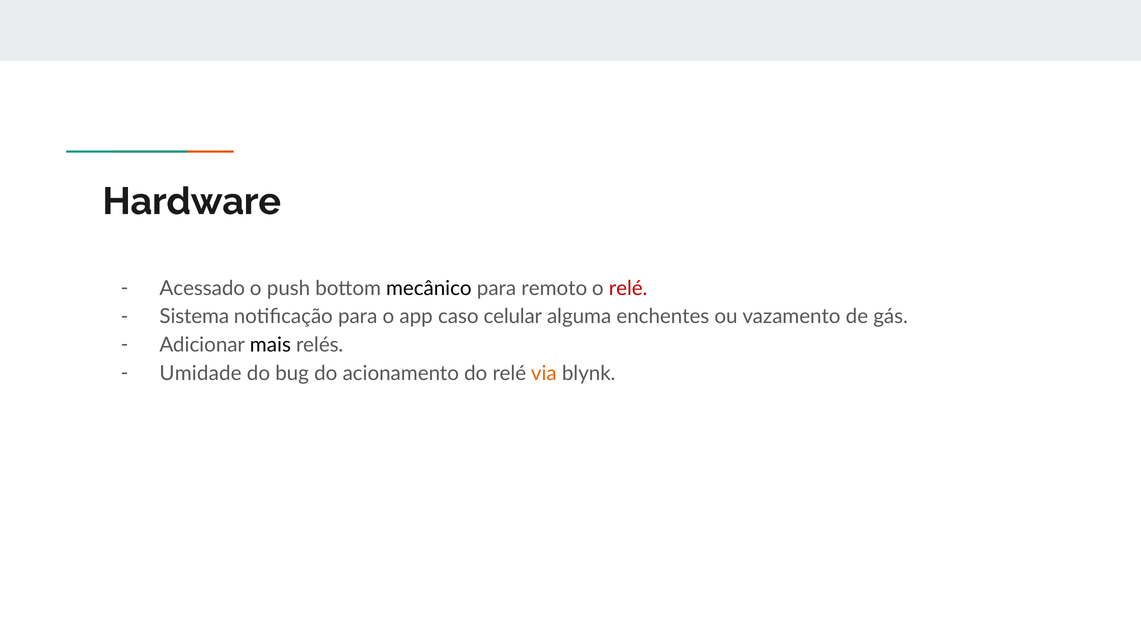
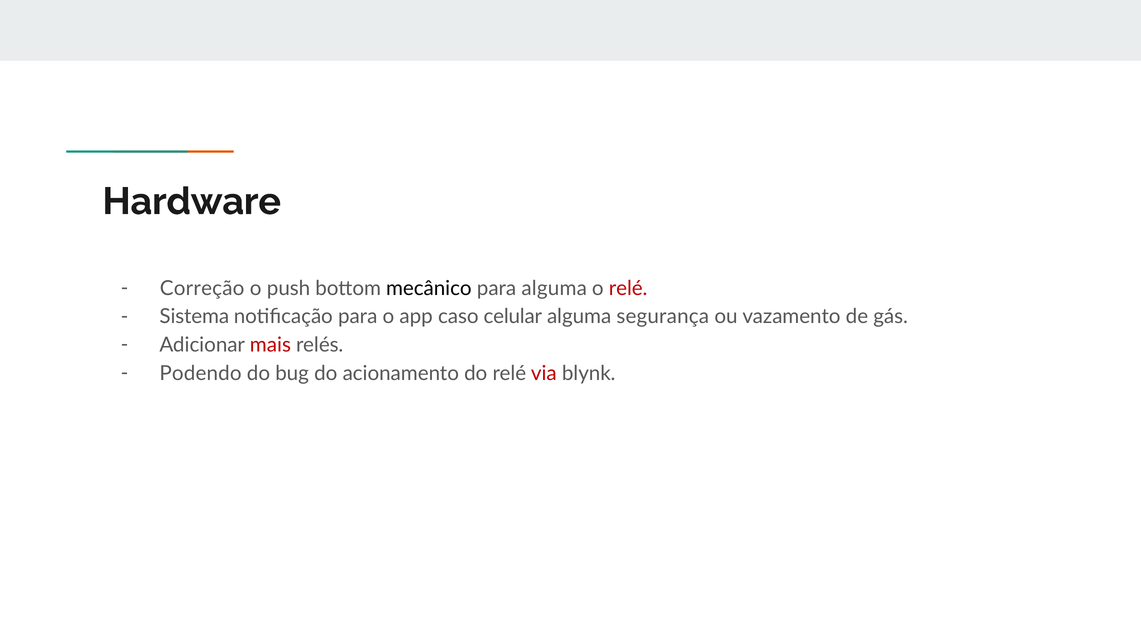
Acessado: Acessado -> Correção (202, 288)
para remoto: remoto -> alguma (554, 288)
enchentes: enchentes -> segurança (663, 317)
mais colour: black -> red (270, 345)
Umidade: Umidade -> Podendo (201, 373)
via colour: orange -> red (544, 373)
